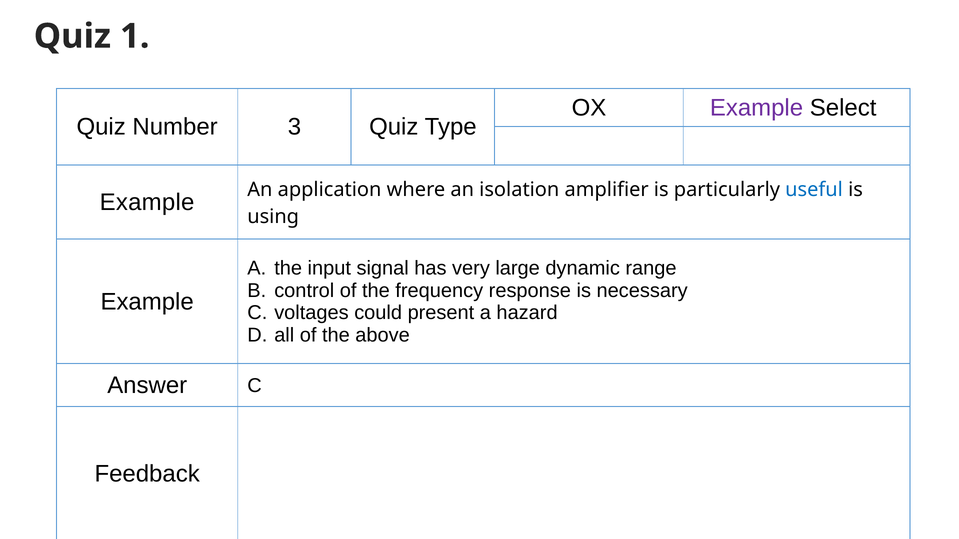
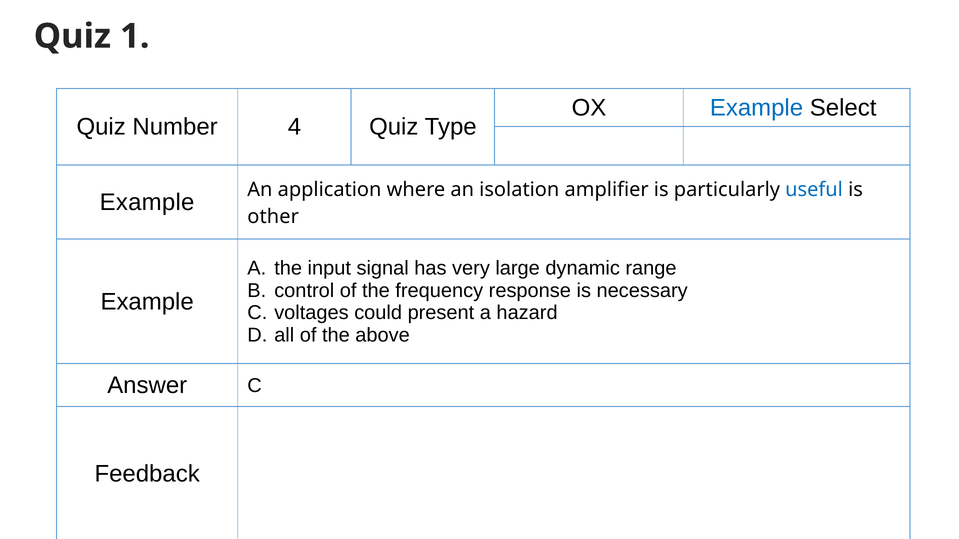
Example colour: purple -> blue (757, 108)
3: 3 -> 4 (294, 127)
using: using -> other (273, 217)
